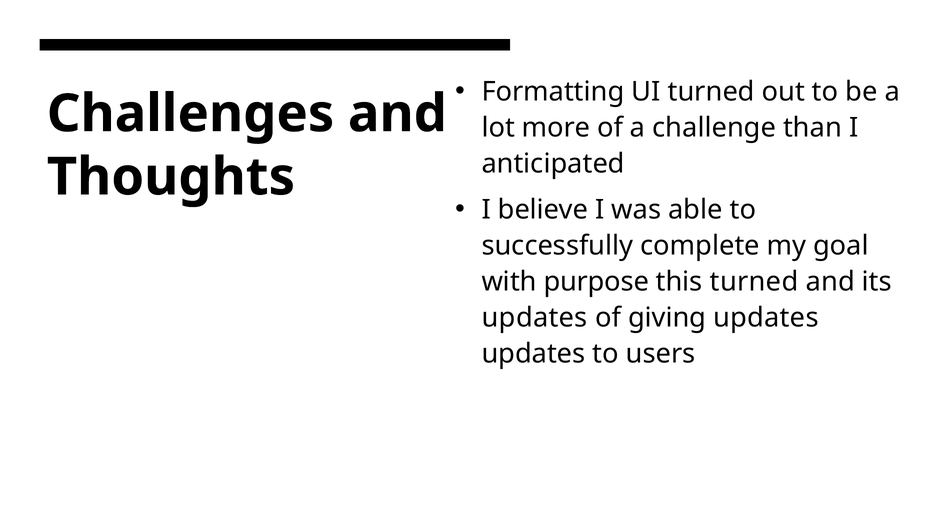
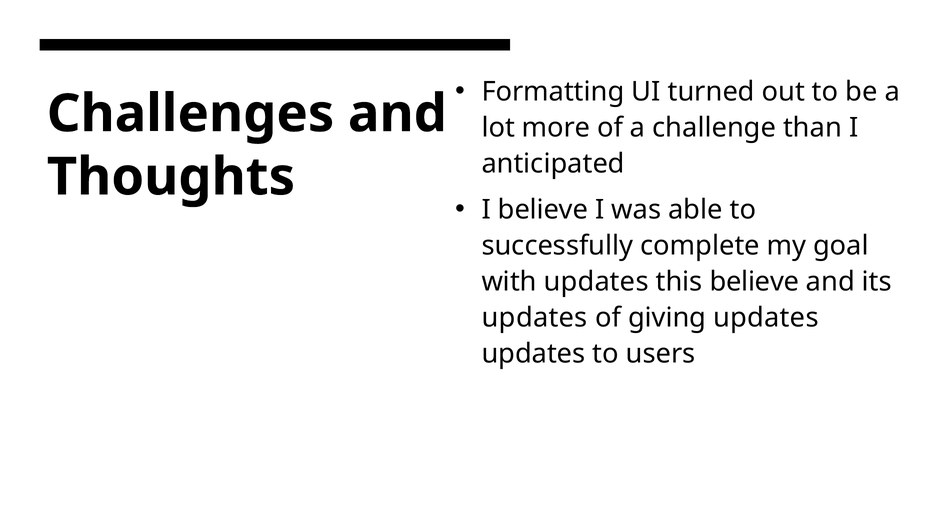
with purpose: purpose -> updates (596, 281)
this turned: turned -> believe (754, 281)
